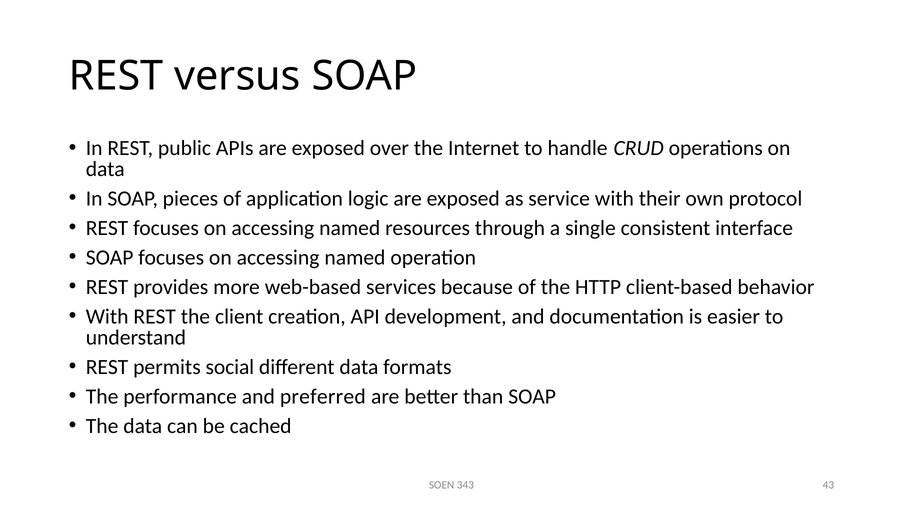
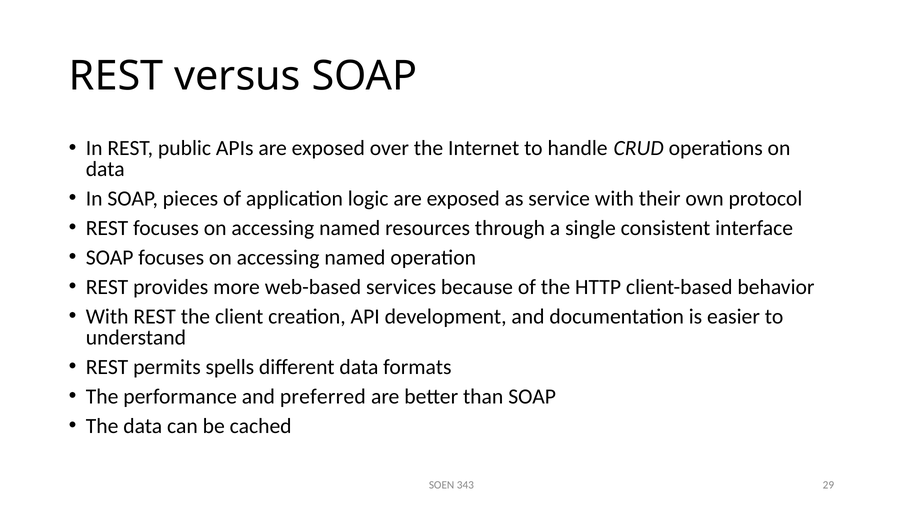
social: social -> spells (230, 367)
43: 43 -> 29 (828, 485)
